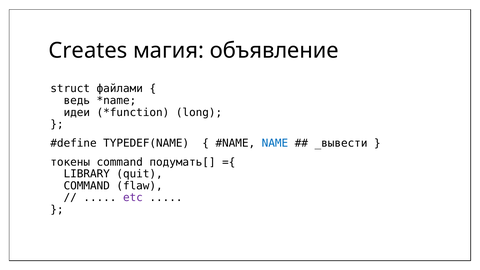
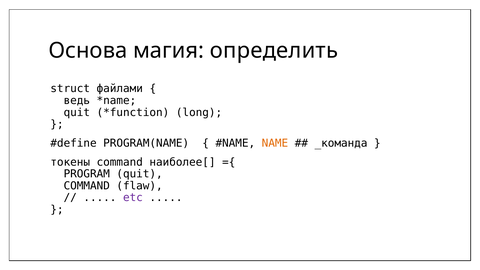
Creates: Creates -> Основа (88, 51)
объявление: объявление -> определить (274, 51)
идеи: идеи -> quit (77, 112)
TYPEDEF(NAME: TYPEDEF(NAME -> PROGRAM(NAME (146, 143)
NAME colour: blue -> orange (275, 143)
_вывести: _вывести -> _команда (341, 143)
подумать[: подумать[ -> наиболее[ (182, 162)
LIBRARY: LIBRARY -> PROGRAM (87, 174)
